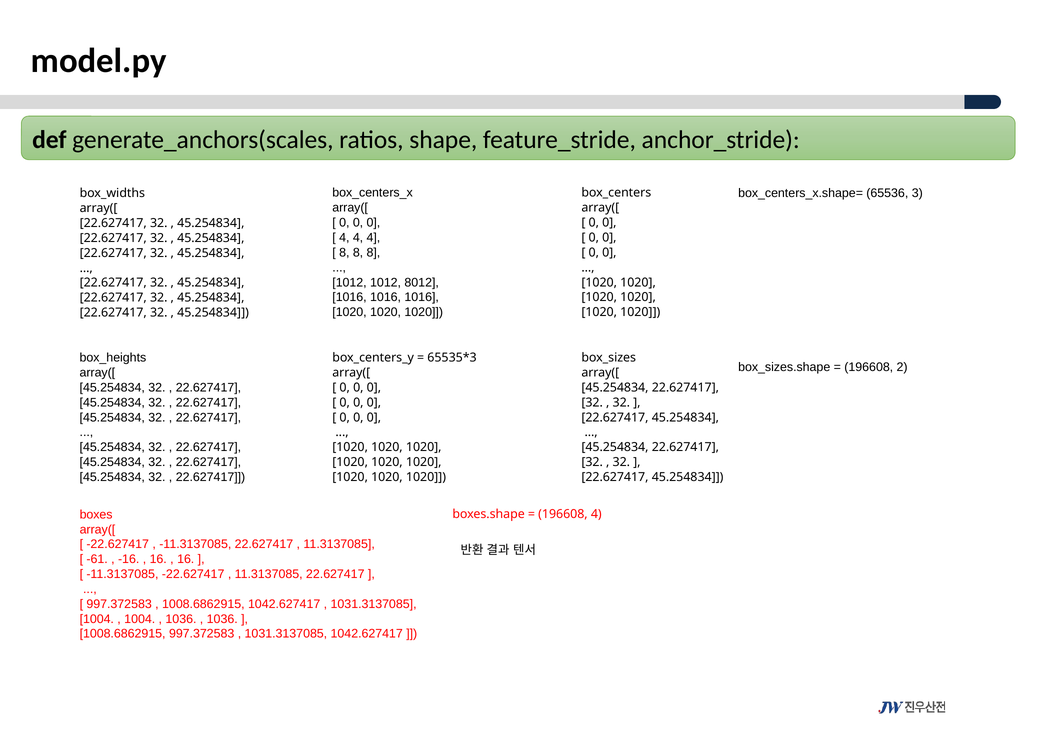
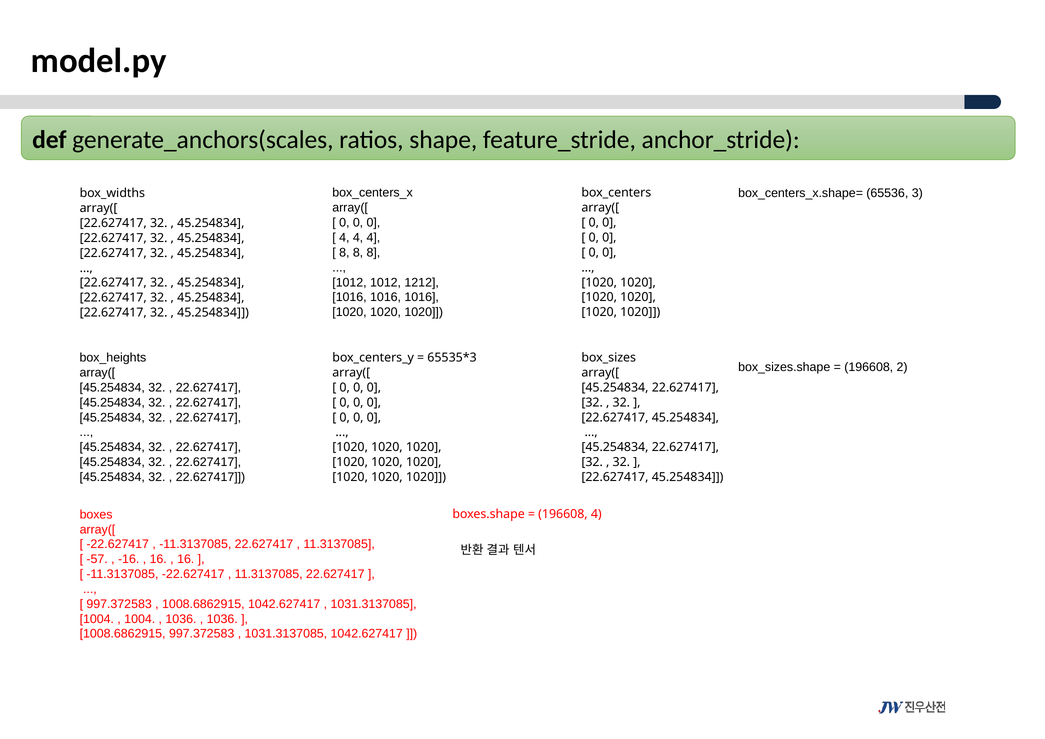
8012: 8012 -> 1212 (422, 282)
-61: -61 -> -57 (97, 559)
